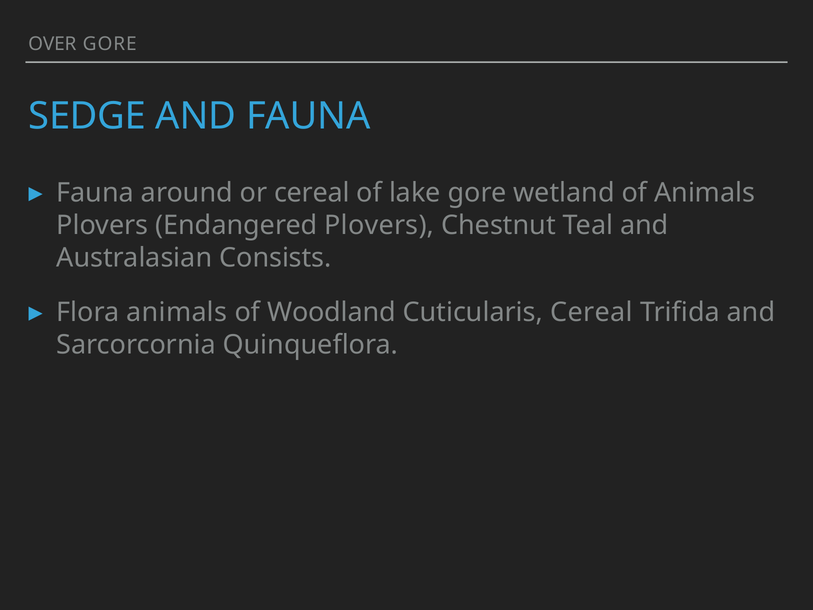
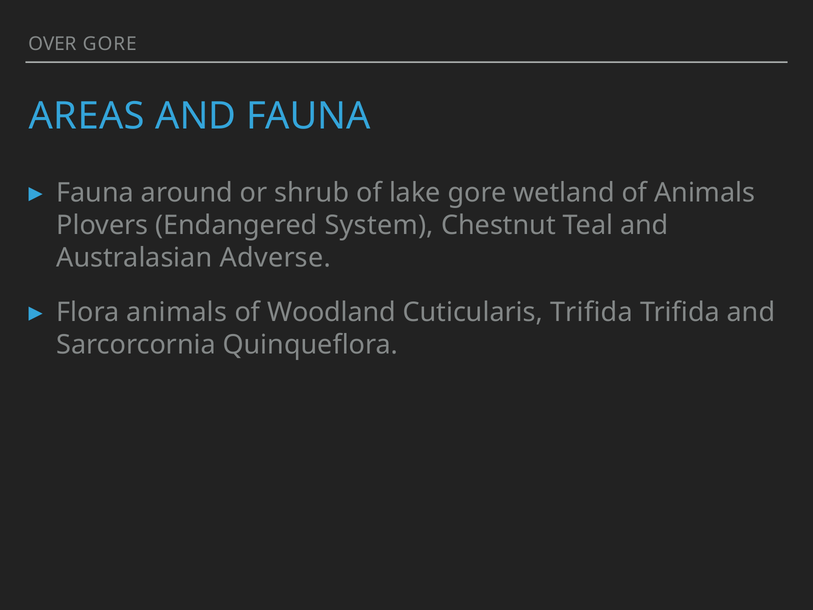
SEDGE: SEDGE -> AREAS (87, 116)
or cereal: cereal -> shrub (312, 193)
Endangered Plovers: Plovers -> System (379, 225)
Consists: Consists -> Adverse (275, 258)
Cuticularis Cereal: Cereal -> Trifida (591, 312)
